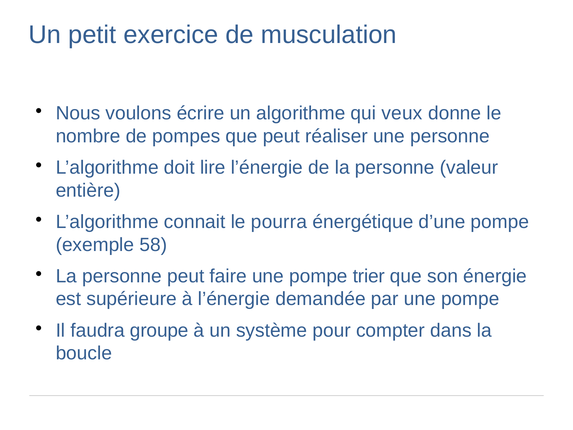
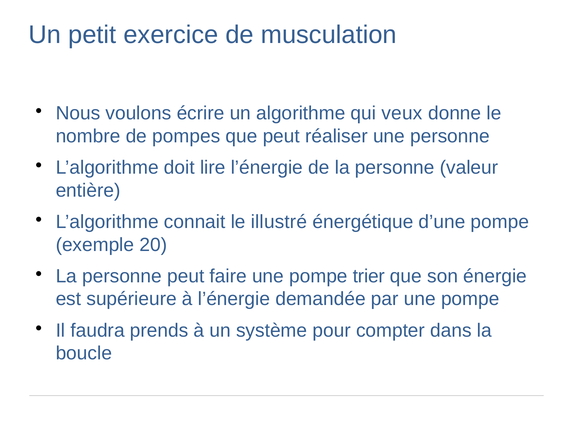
pourra: pourra -> illustré (279, 222)
58: 58 -> 20 (153, 245)
groupe: groupe -> prends (159, 330)
